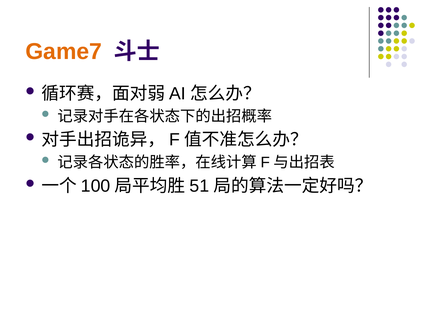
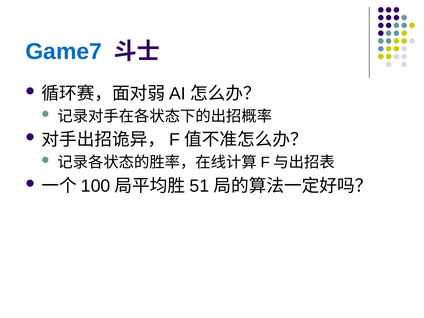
Game7 colour: orange -> blue (64, 51)
